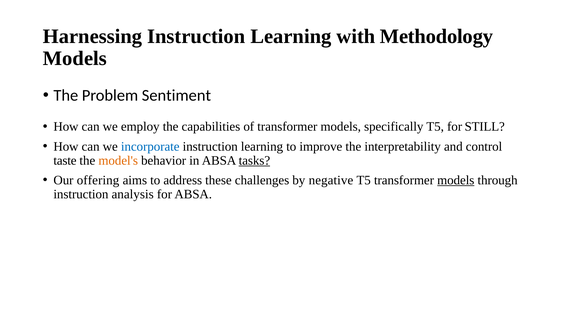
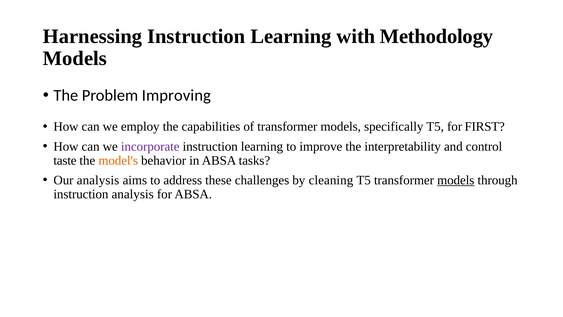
Sentiment: Sentiment -> Improving (176, 95)
STILL: STILL -> FIRST (485, 127)
incorporate colour: blue -> purple (150, 146)
tasks underline: present -> none (254, 160)
Our offering: offering -> analysis (98, 180)
negative: negative -> cleaning (331, 180)
